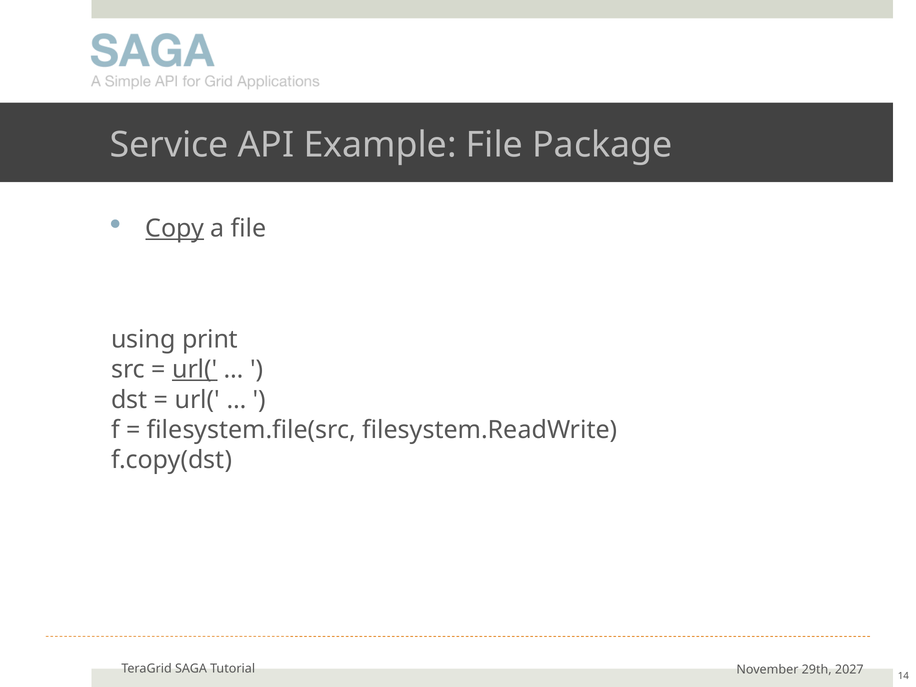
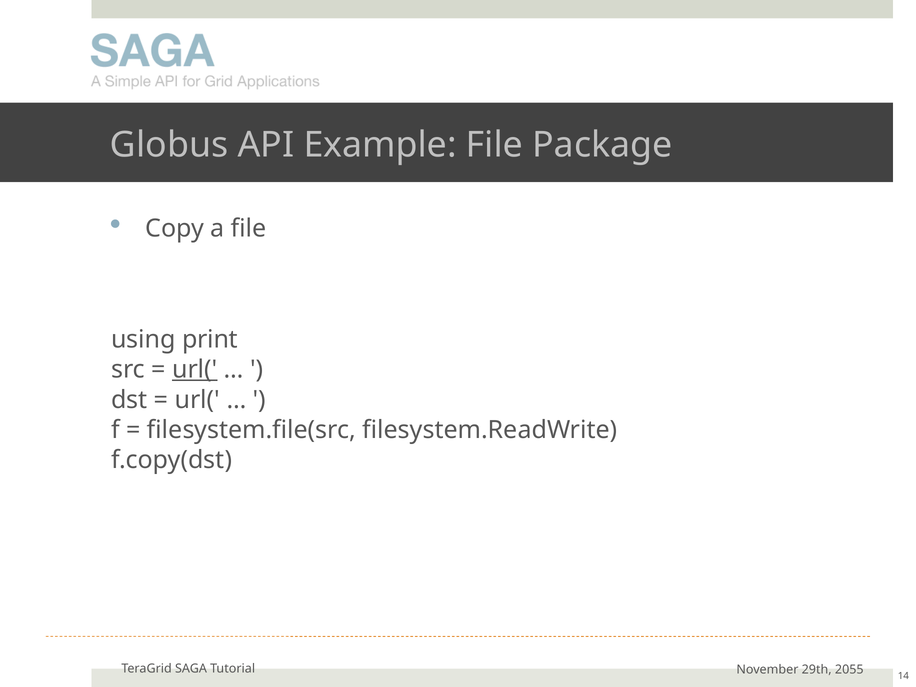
Service: Service -> Globus (169, 145)
Copy underline: present -> none (175, 229)
2027: 2027 -> 2055 (849, 670)
